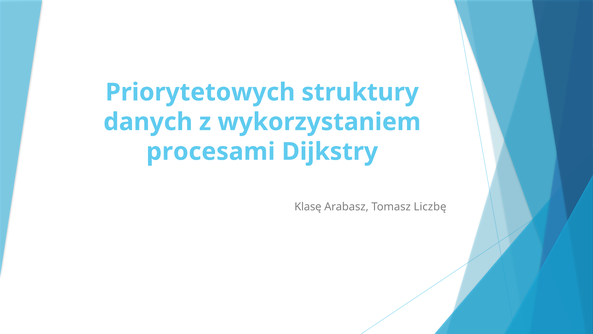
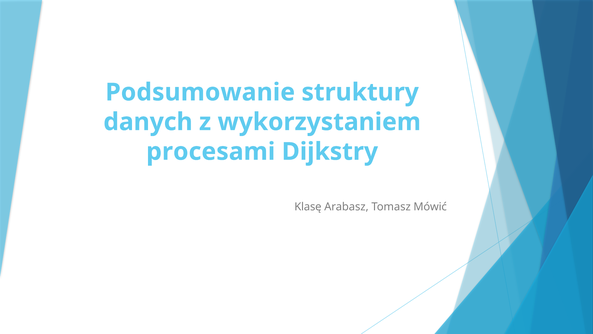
Priorytetowych: Priorytetowych -> Podsumowanie (200, 92)
Liczbę: Liczbę -> Mówić (430, 207)
